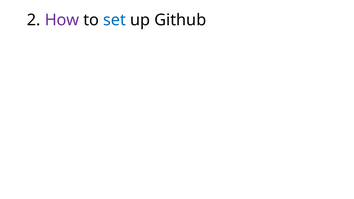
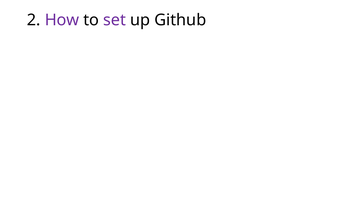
set colour: blue -> purple (115, 20)
